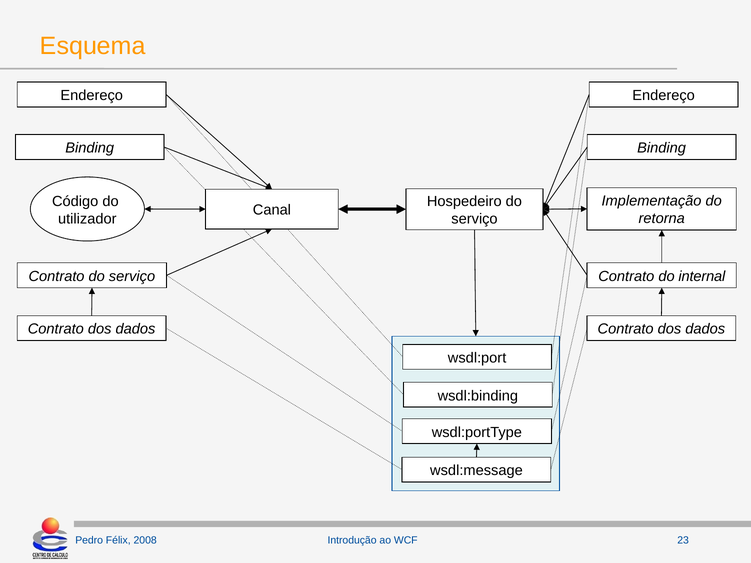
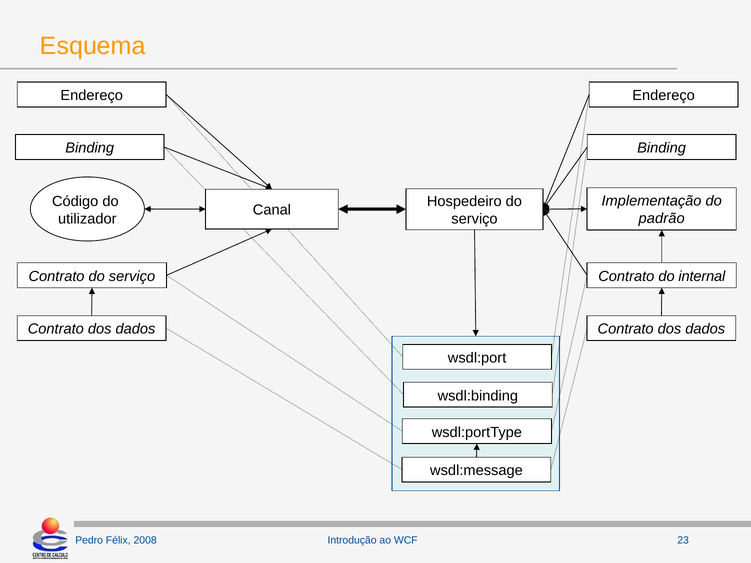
retorna: retorna -> padrão (662, 219)
